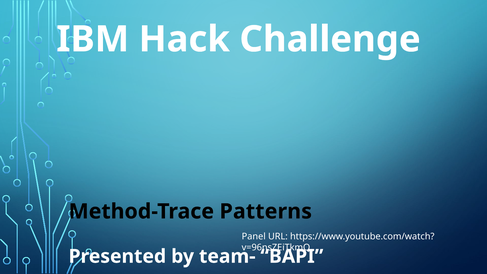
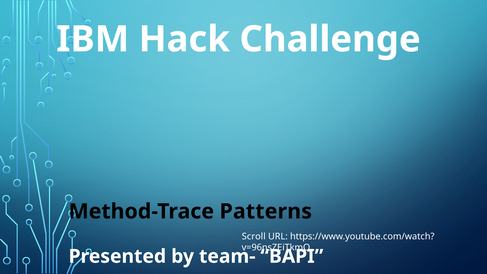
Panel: Panel -> Scroll (254, 236)
